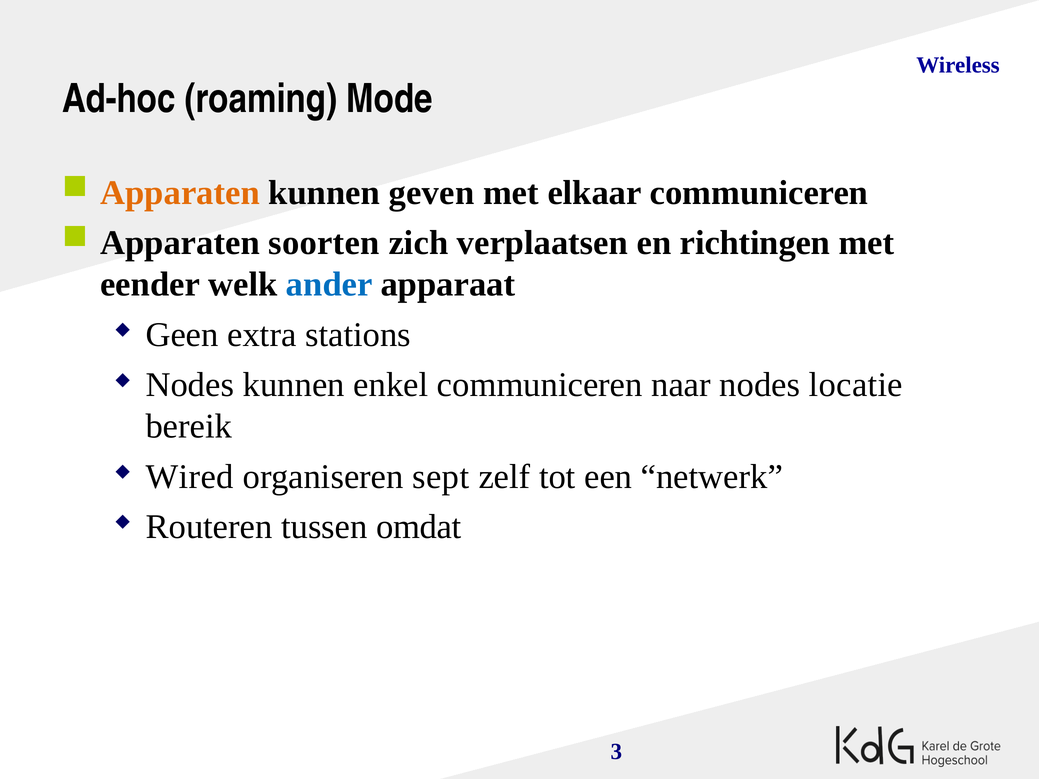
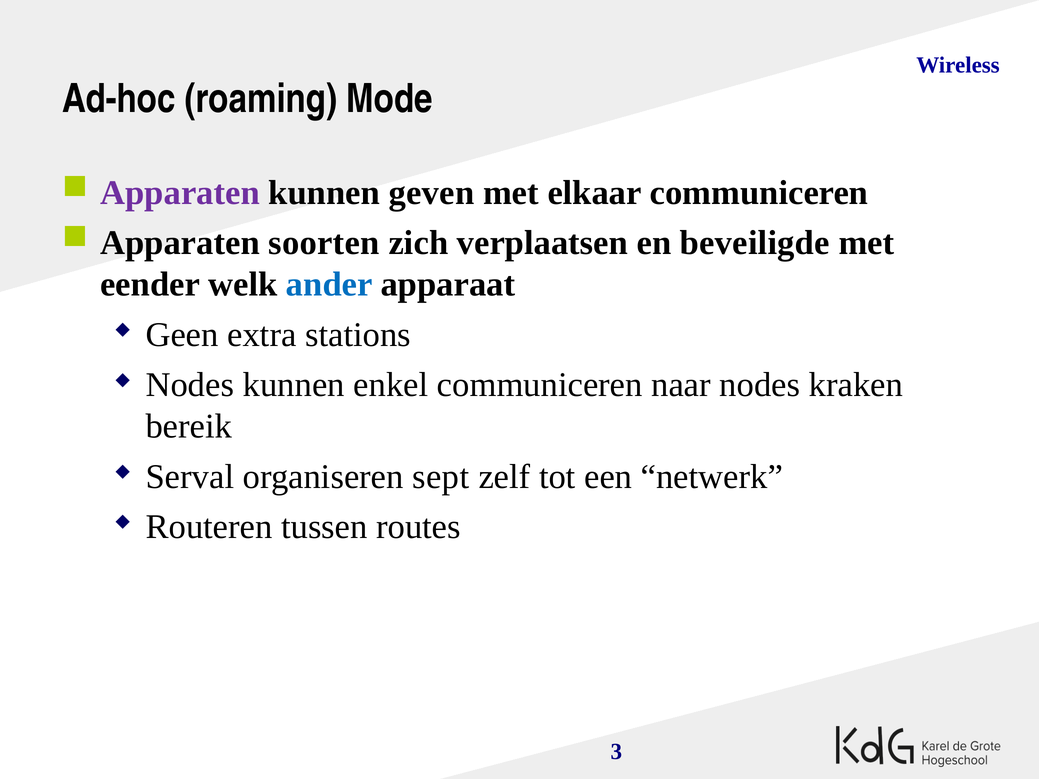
Apparaten colour: orange -> purple (180, 193)
richtingen: richtingen -> beveiligde (755, 243)
locatie: locatie -> kraken (856, 385)
Wired: Wired -> Serval (190, 477)
omdat: omdat -> routes (419, 527)
